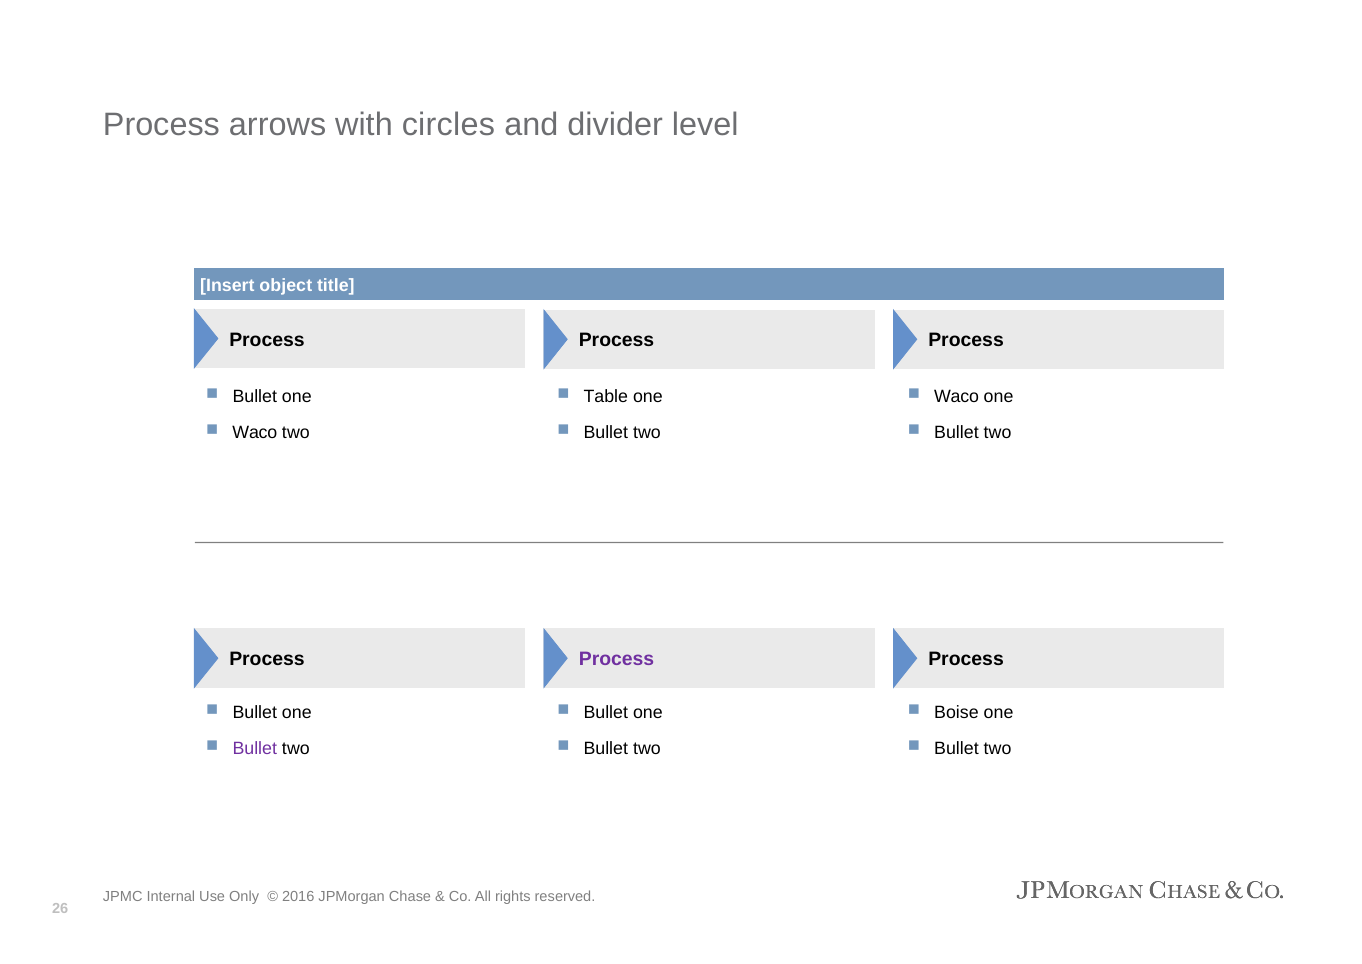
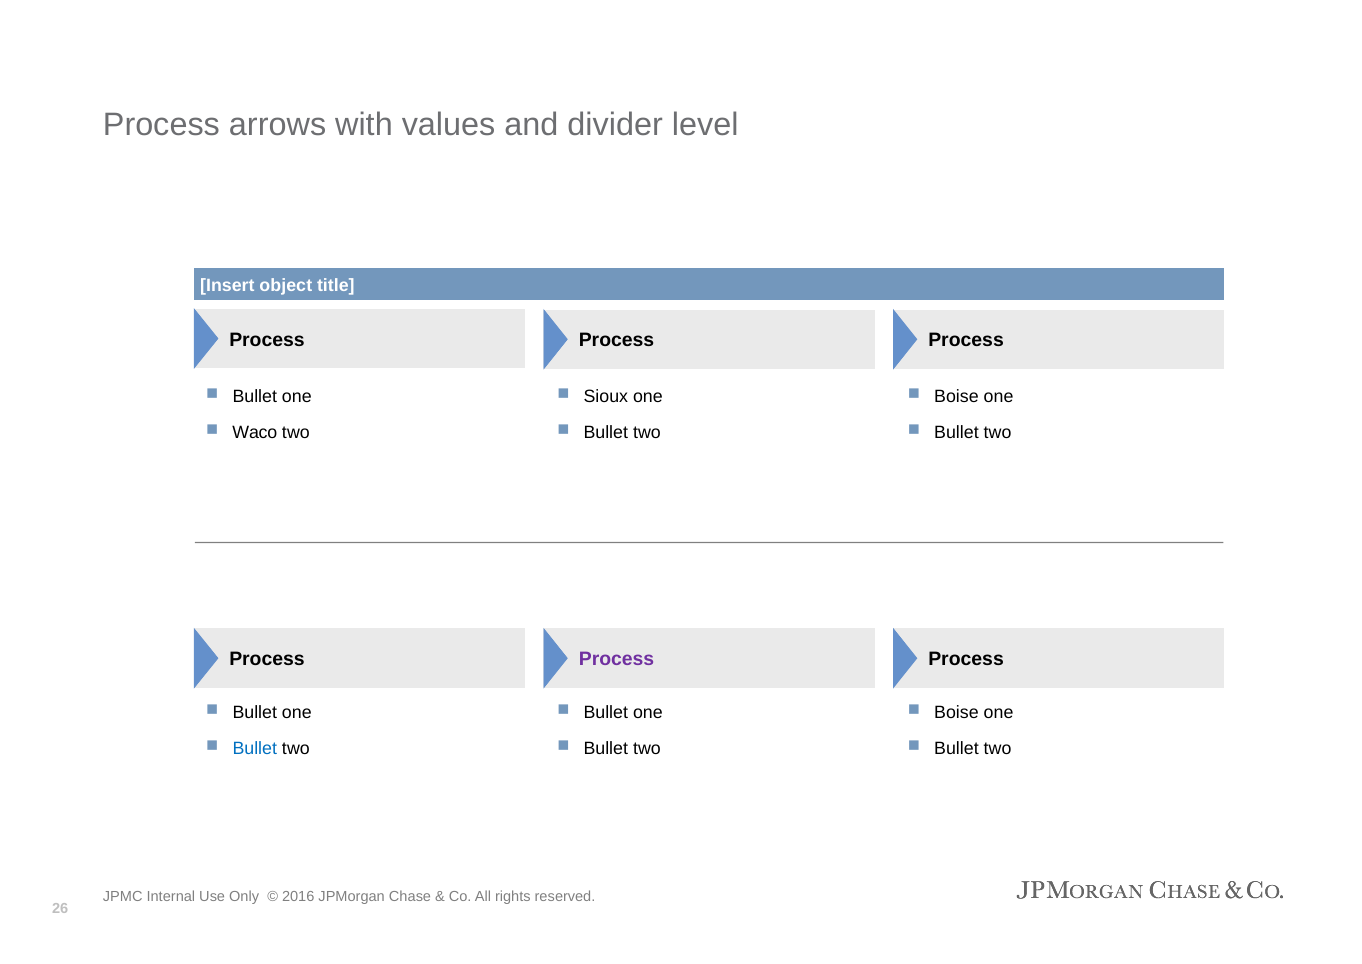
circles: circles -> values (449, 124)
Table: Table -> Sioux (606, 397)
Waco: Waco -> Boise (956, 397)
Bullet colour: purple -> blue (255, 749)
